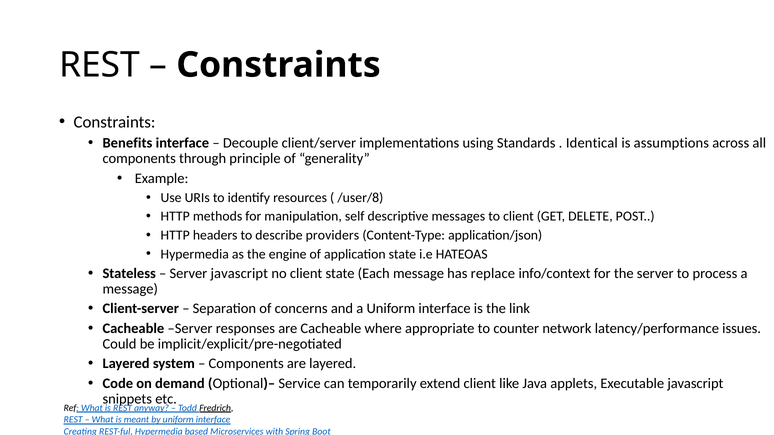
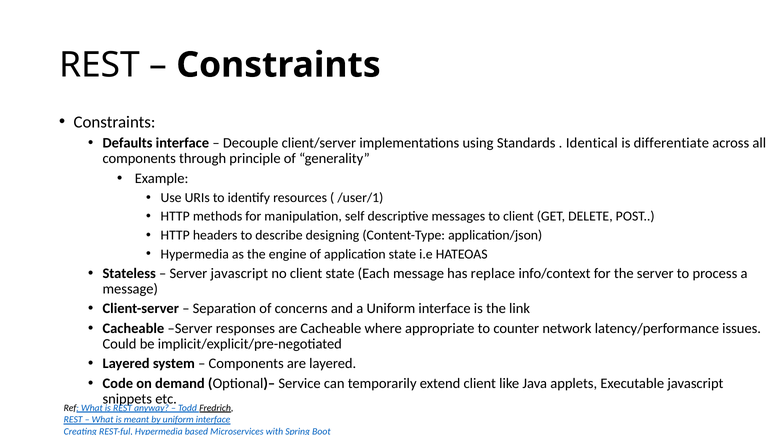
Benefits: Benefits -> Defaults (128, 143)
assumptions: assumptions -> differentiate (671, 143)
/user/8: /user/8 -> /user/1 (360, 198)
providers: providers -> designing (332, 235)
